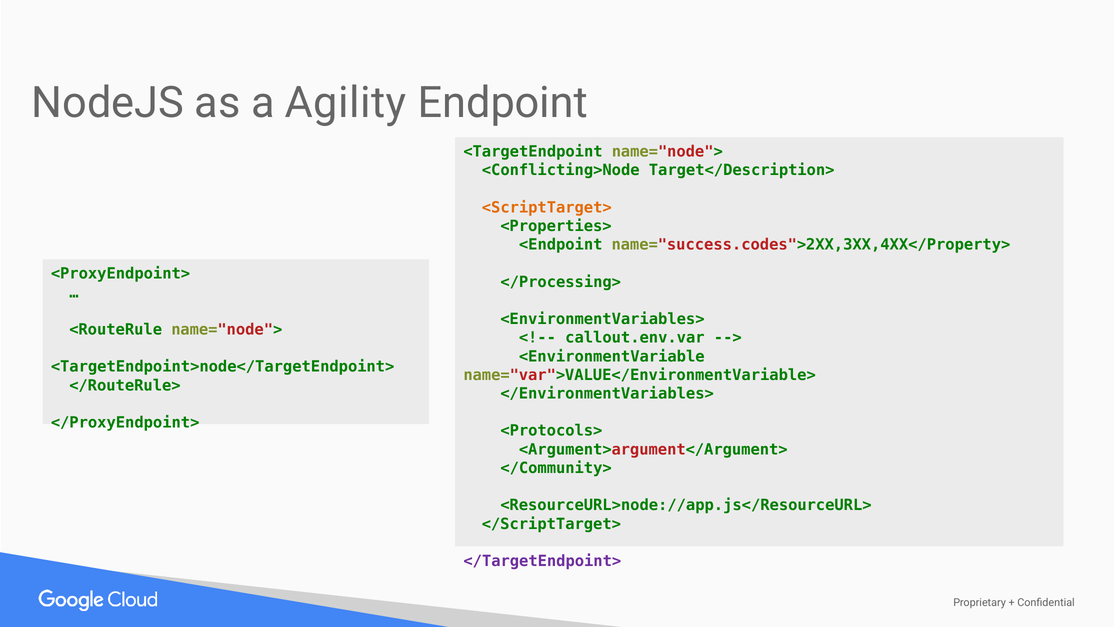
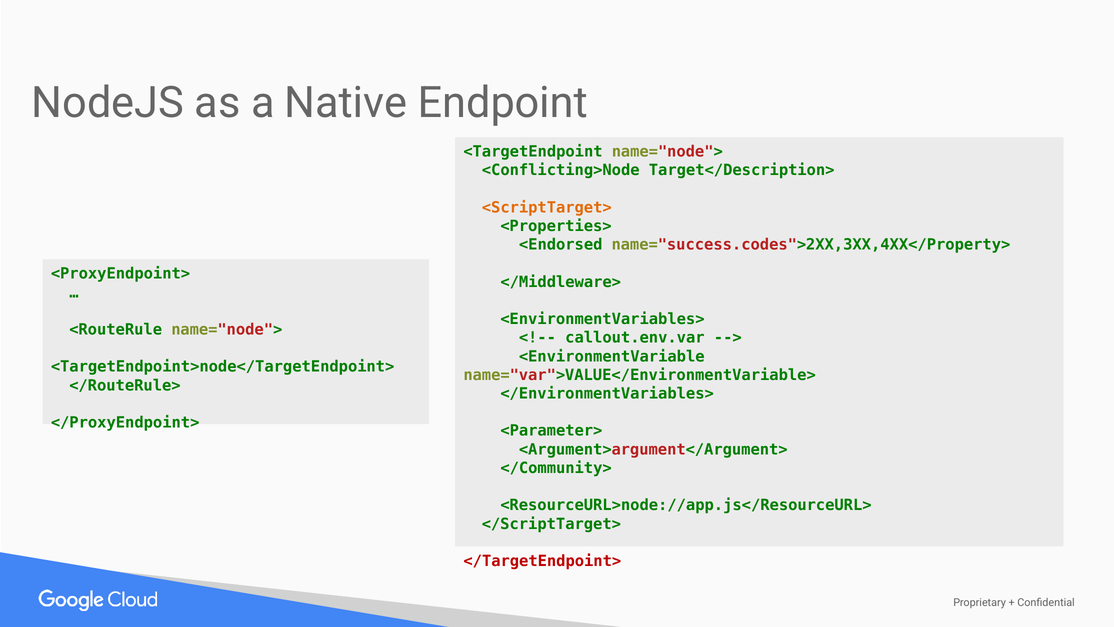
Agility: Agility -> Native (346, 103)
<Endpoint: <Endpoint -> <Endorsed (561, 245)
</Processing>: </Processing> -> </Middleware> (561, 282)
<Protocols>: <Protocols> -> <Parameter> (551, 431)
</TargetEndpoint> colour: purple -> red (542, 561)
